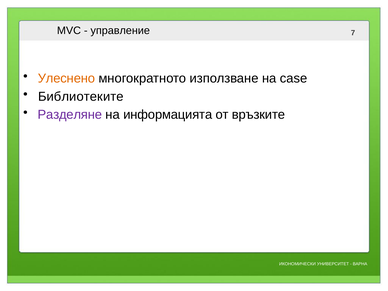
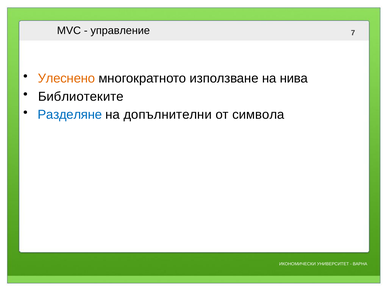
case: case -> нива (294, 78)
Разделяне colour: purple -> blue (70, 115)
информацията: информацията -> допълнителни (168, 115)
връзките: връзките -> символа (258, 115)
